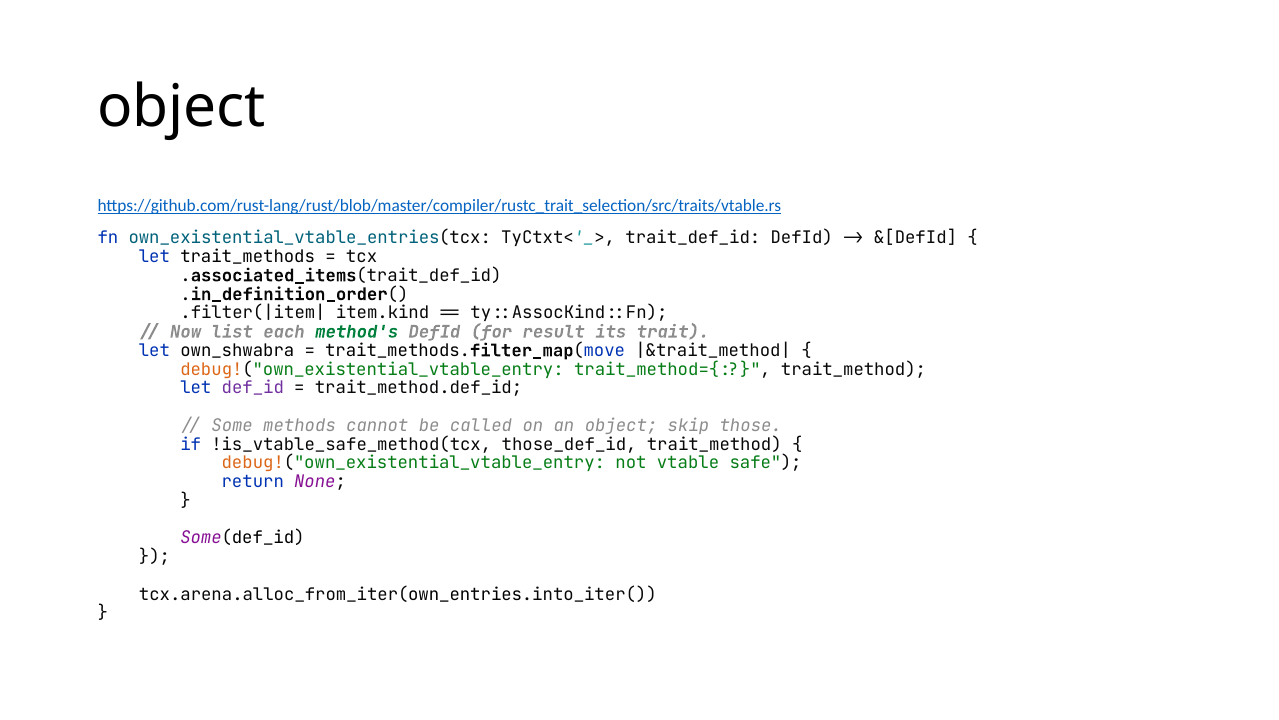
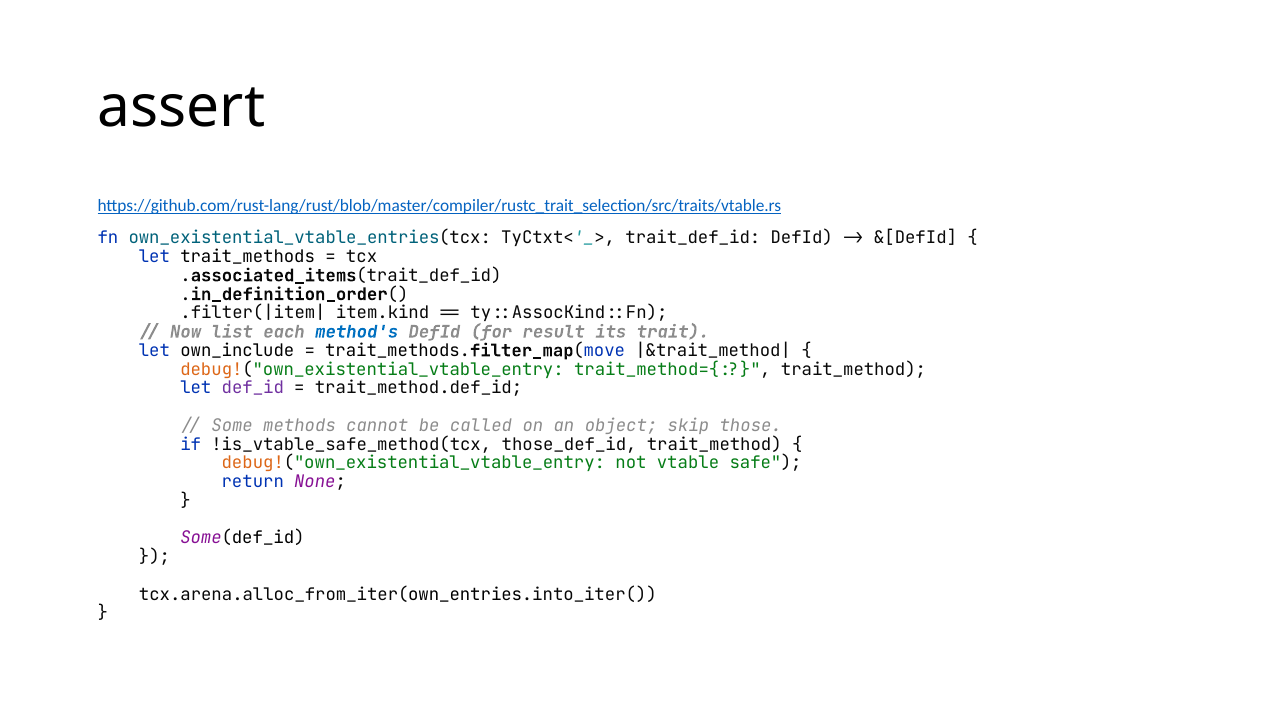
object: object -> assert (181, 107)
method's colour: green -> blue (357, 332)
own_shwabra: own_shwabra -> own_include (237, 350)
